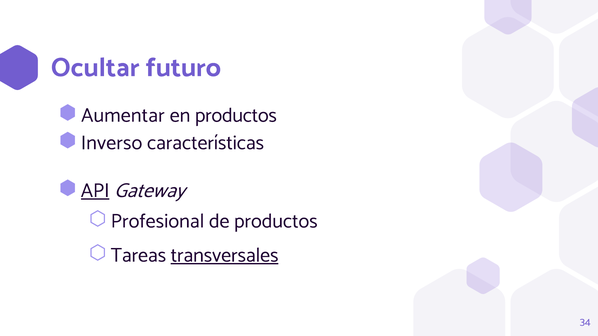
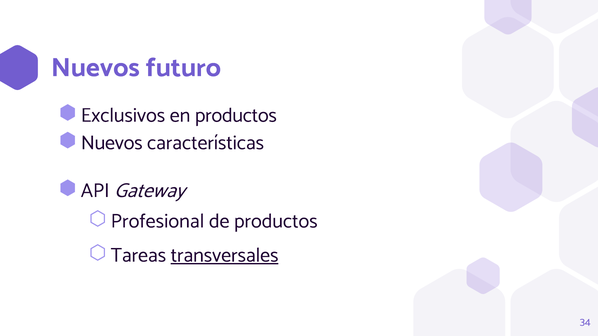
Ocultar: Ocultar -> Nuevos (95, 67)
Aumentar: Aumentar -> Exclusivos (123, 115)
Inverso: Inverso -> Nuevos (112, 143)
API underline: present -> none (95, 191)
